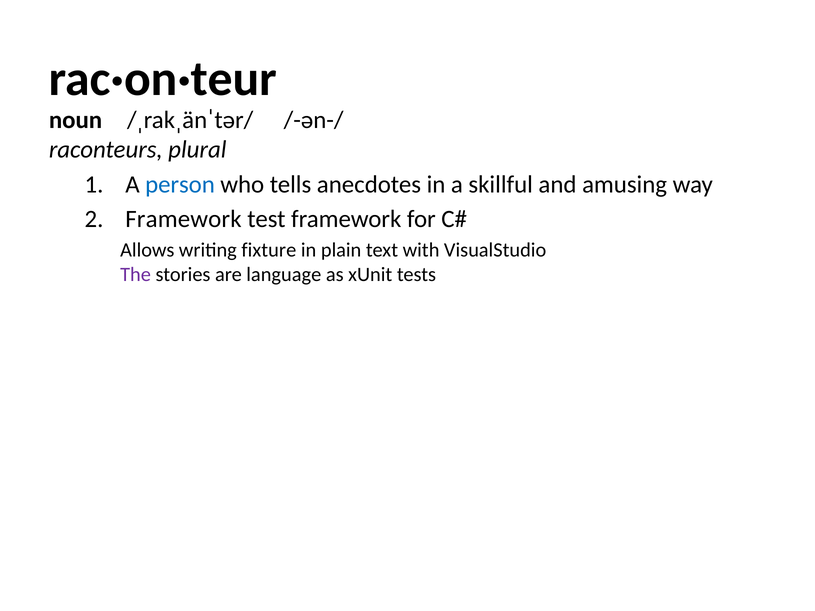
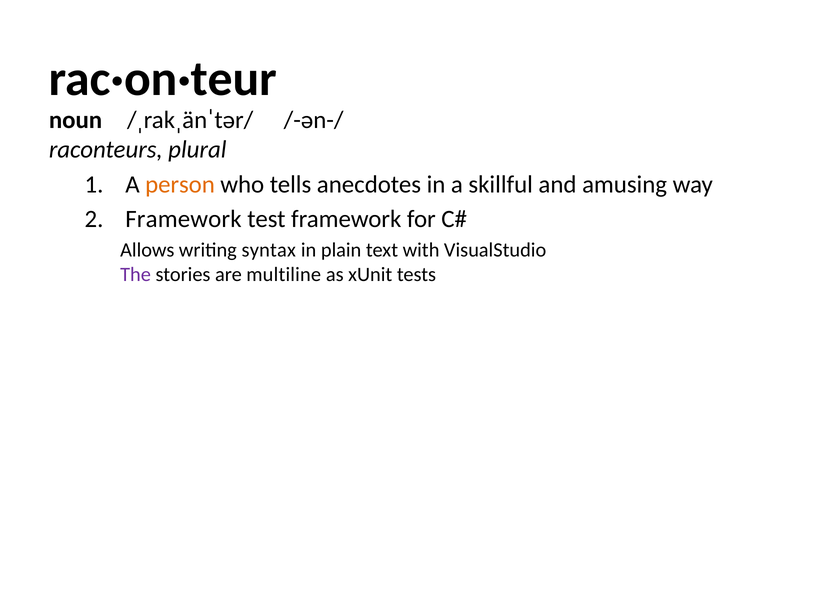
person colour: blue -> orange (180, 185)
fixture: fixture -> syntax (269, 250)
language: language -> multiline (284, 275)
